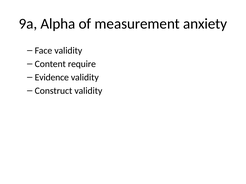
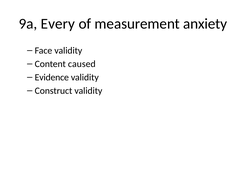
Alpha: Alpha -> Every (58, 24)
require: require -> caused (82, 64)
